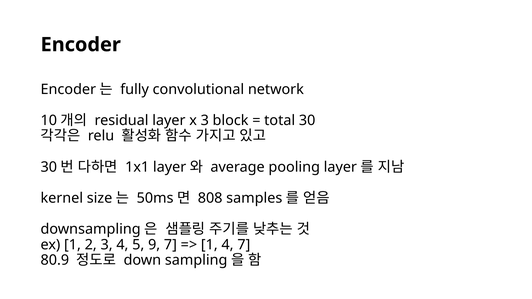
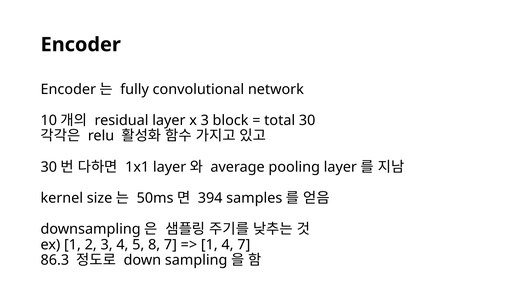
808: 808 -> 394 (210, 198)
9: 9 -> 8 (154, 245)
80.9: 80.9 -> 86.3 (55, 260)
